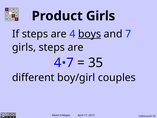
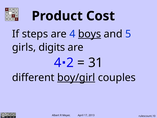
Product Girls: Girls -> Cost (101, 16)
and 7: 7 -> 5 (128, 34)
girls steps: steps -> digits (52, 47)
7: 7 -> 2 (70, 63)
35: 35 -> 31 (96, 63)
boy/girl underline: none -> present (76, 77)
